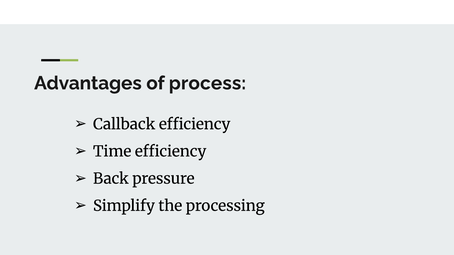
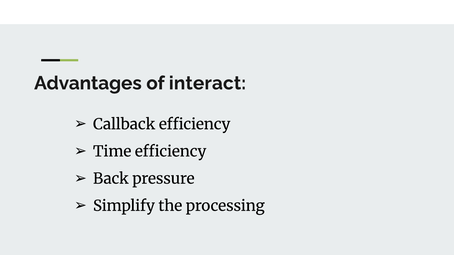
process: process -> interact (207, 83)
